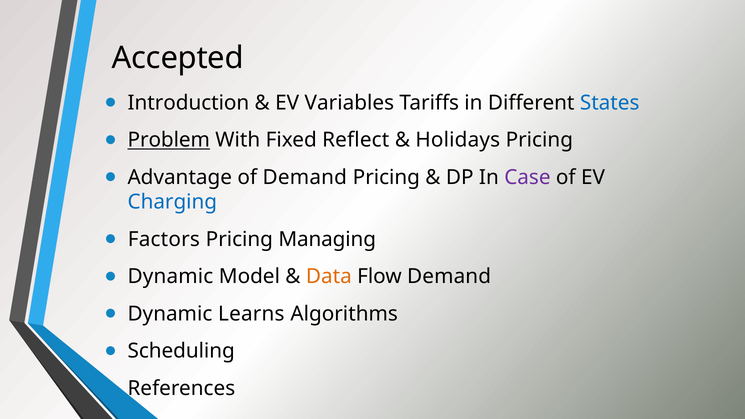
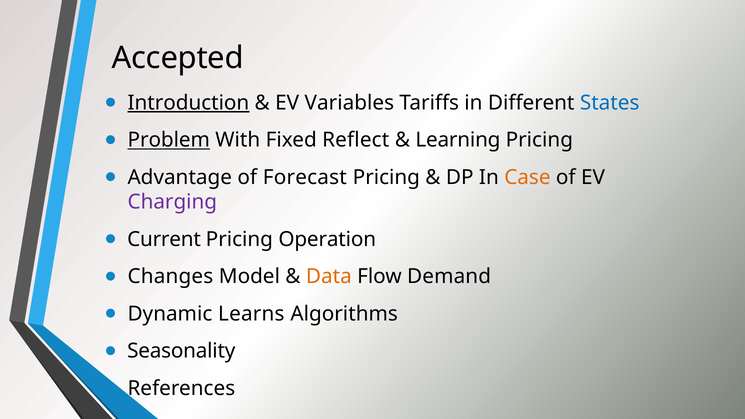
Introduction underline: none -> present (188, 103)
Holidays: Holidays -> Learning (458, 140)
of Demand: Demand -> Forecast (305, 177)
Case colour: purple -> orange (527, 177)
Charging colour: blue -> purple (172, 202)
Factors: Factors -> Current (164, 239)
Managing: Managing -> Operation (327, 239)
Dynamic: Dynamic -> Changes (170, 277)
Scheduling: Scheduling -> Seasonality (181, 351)
